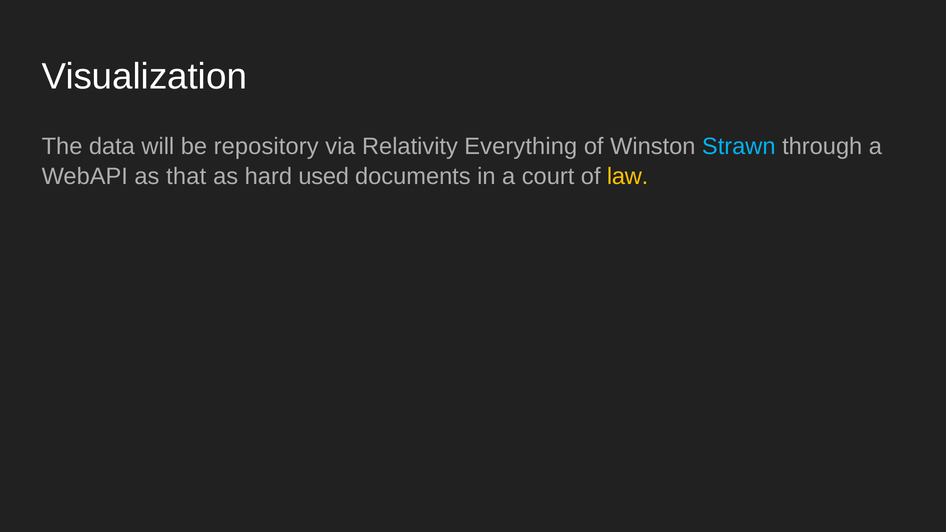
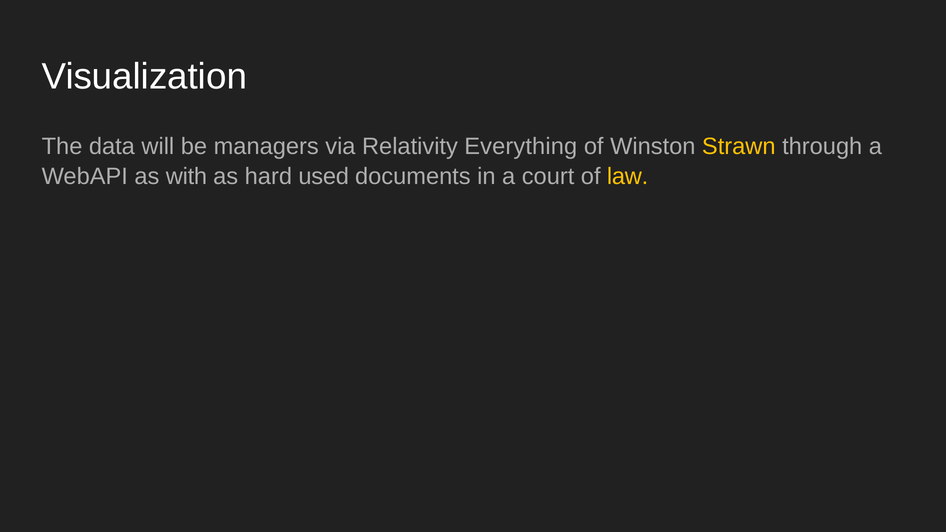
repository: repository -> managers (266, 146)
Strawn colour: light blue -> yellow (739, 146)
that: that -> with (186, 177)
